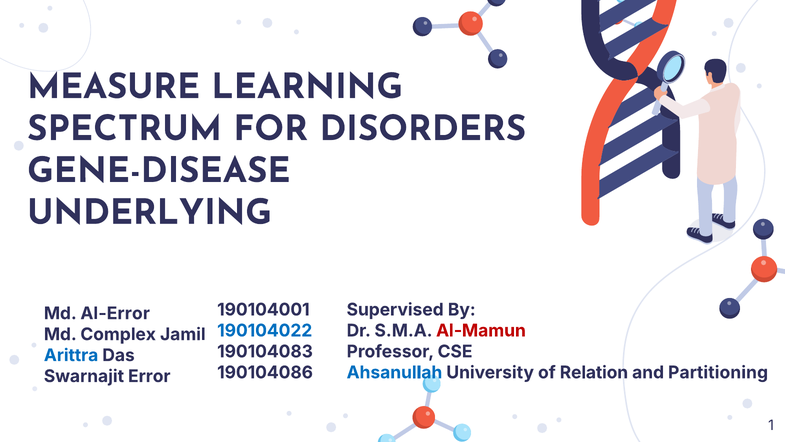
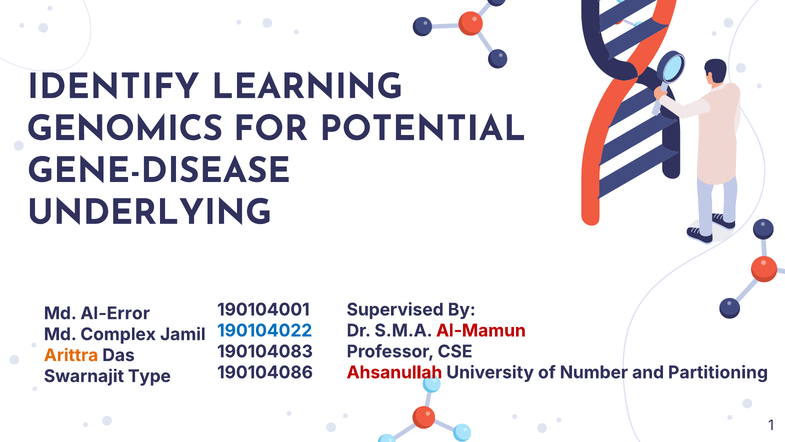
MEASURE: MEASURE -> IDENTIFY (113, 86)
SPECTRUM: SPECTRUM -> GENOMICS (125, 128)
DISORDERS: DISORDERS -> POTENTIAL (423, 128)
Arittra colour: blue -> orange (71, 355)
Ahsanullah colour: blue -> red (394, 372)
Relation: Relation -> Number (594, 372)
Error: Error -> Type (149, 376)
